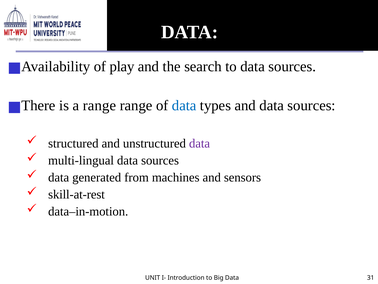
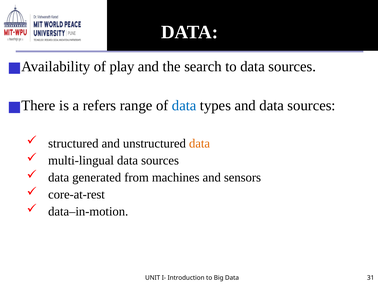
a range: range -> refers (99, 105)
data colour: purple -> orange (200, 143)
skill-at-rest: skill-at-rest -> core-at-rest (76, 194)
